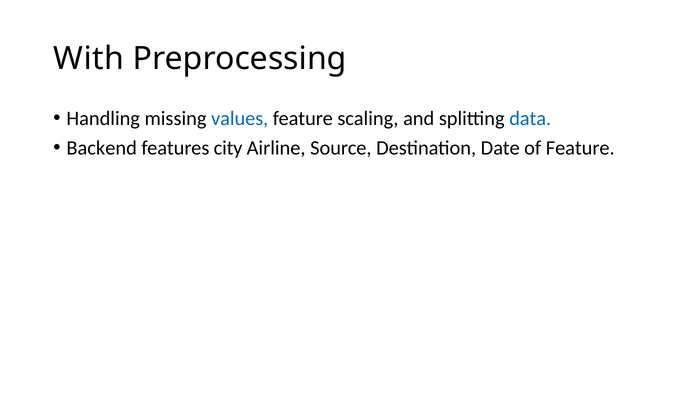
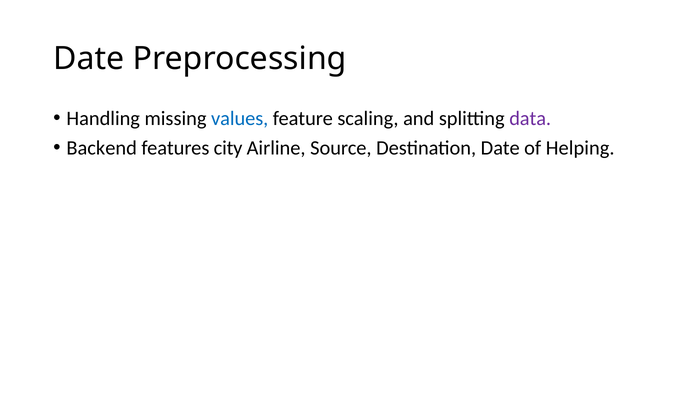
With: With -> Date (89, 59)
data colour: blue -> purple (530, 118)
of Feature: Feature -> Helping (580, 148)
